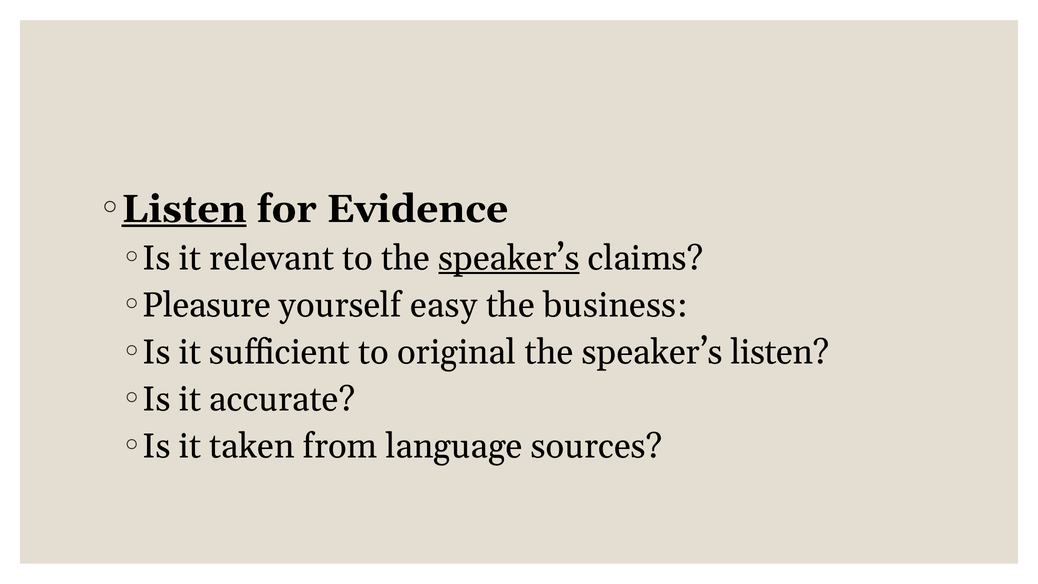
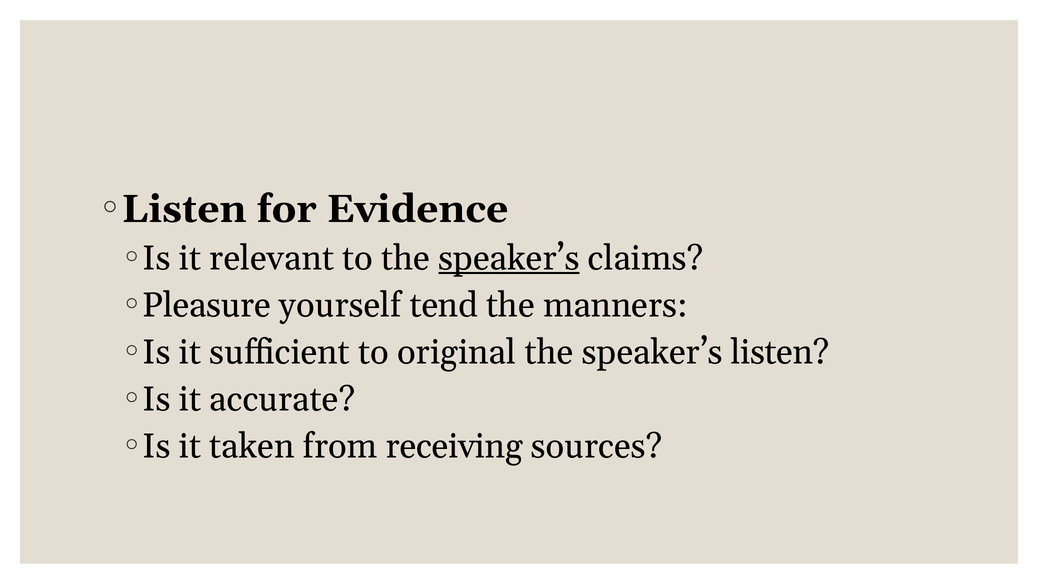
Listen underline: present -> none (184, 209)
easy: easy -> tend (444, 305)
business: business -> manners (615, 305)
language: language -> receiving (454, 446)
